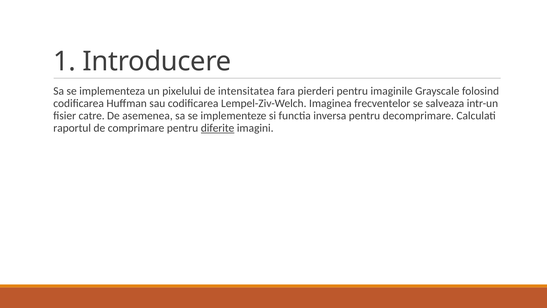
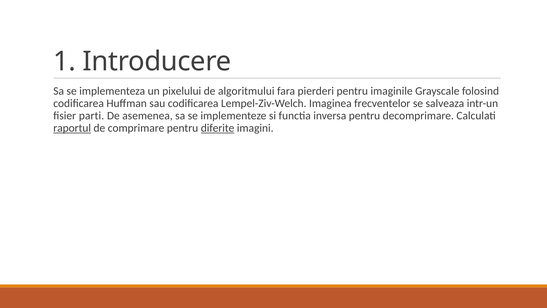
intensitatea: intensitatea -> algoritmului (246, 91)
catre: catre -> parti (92, 116)
raportul underline: none -> present (72, 128)
